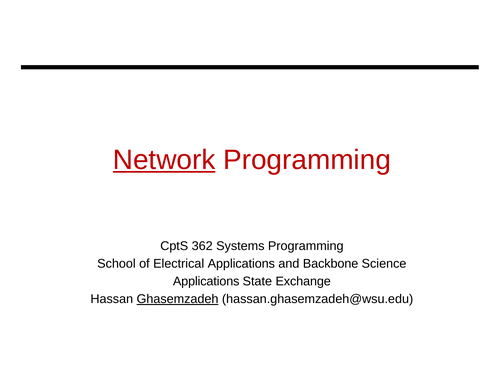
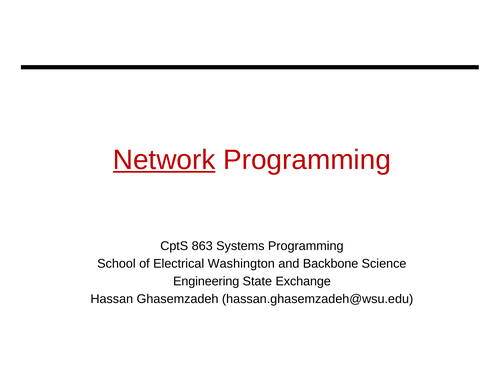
362: 362 -> 863 (202, 246)
Electrical Applications: Applications -> Washington (241, 264)
Applications: Applications -> Engineering (206, 281)
Ghasemzadeh underline: present -> none (178, 299)
